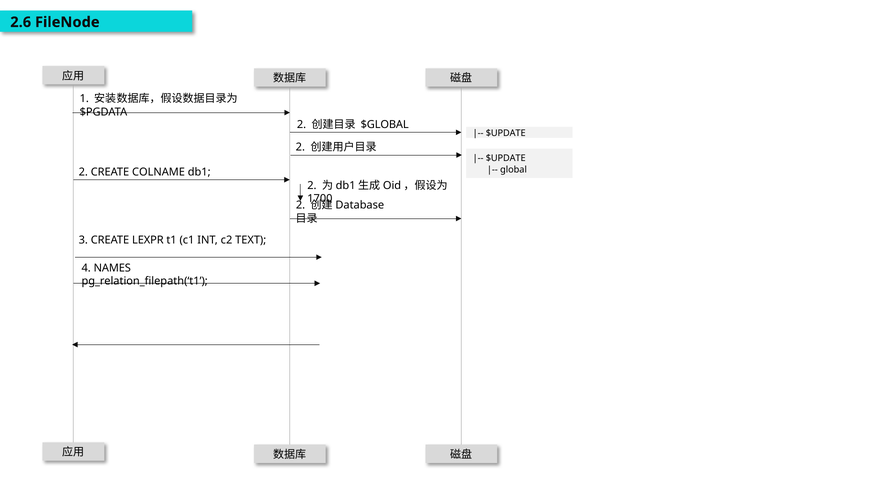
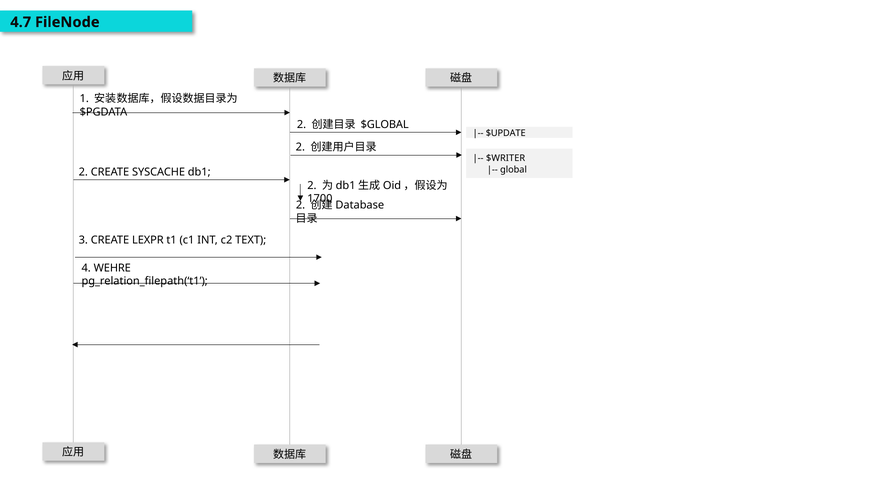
2.6: 2.6 -> 4.7 (21, 22)
$UPDATE: $UPDATE -> $WRITER (506, 158)
COLNAME: COLNAME -> SYSCACHE (159, 172)
NAMES: NAMES -> WEHRE (112, 268)
